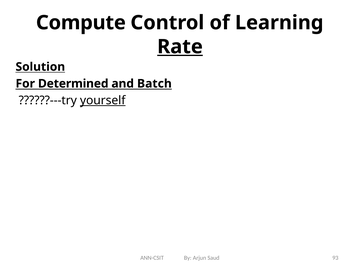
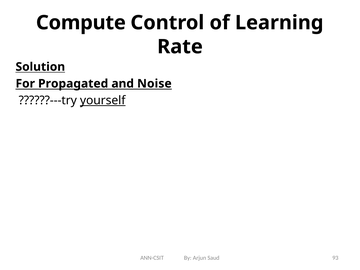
Rate underline: present -> none (180, 47)
Determined: Determined -> Propagated (73, 84)
Batch: Batch -> Noise (154, 84)
